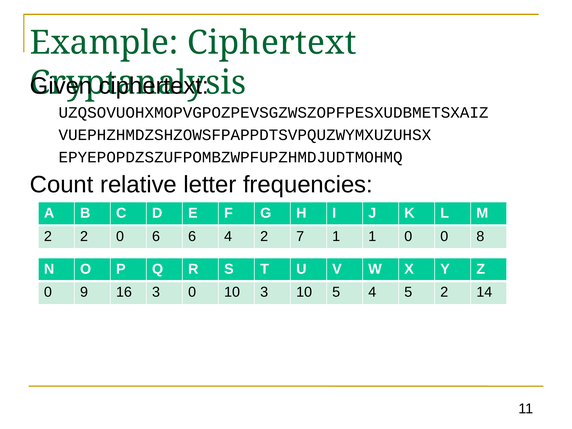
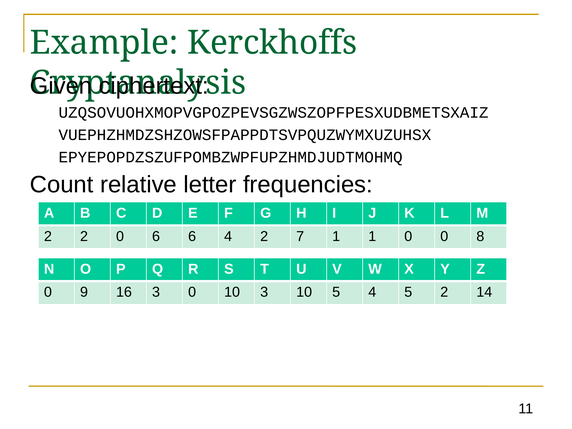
Example Ciphertext: Ciphertext -> Kerckhoffs (272, 43)
